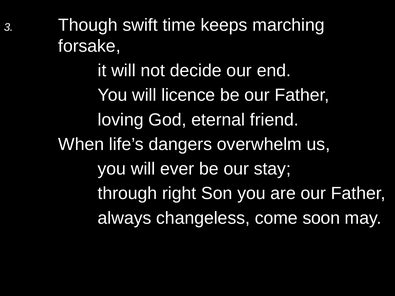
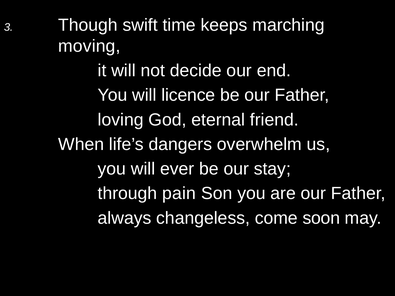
forsake: forsake -> moving (89, 46)
right: right -> pain (179, 194)
